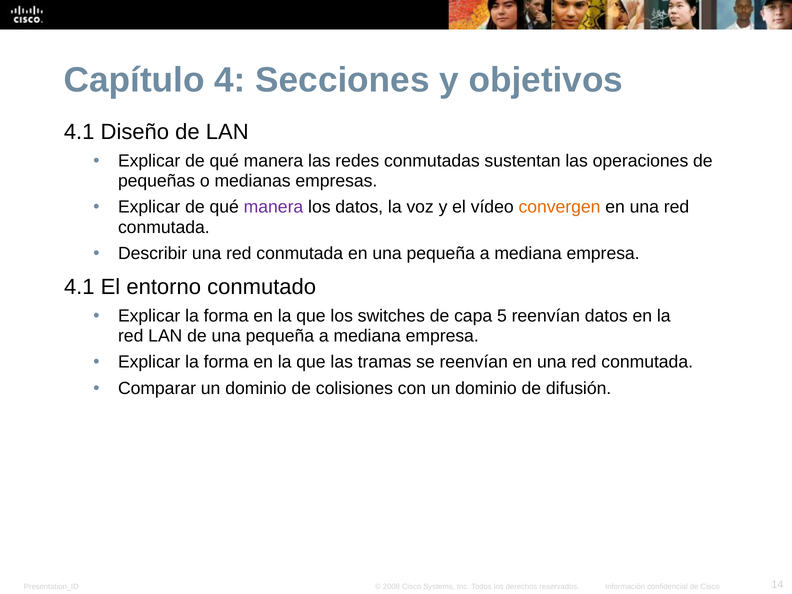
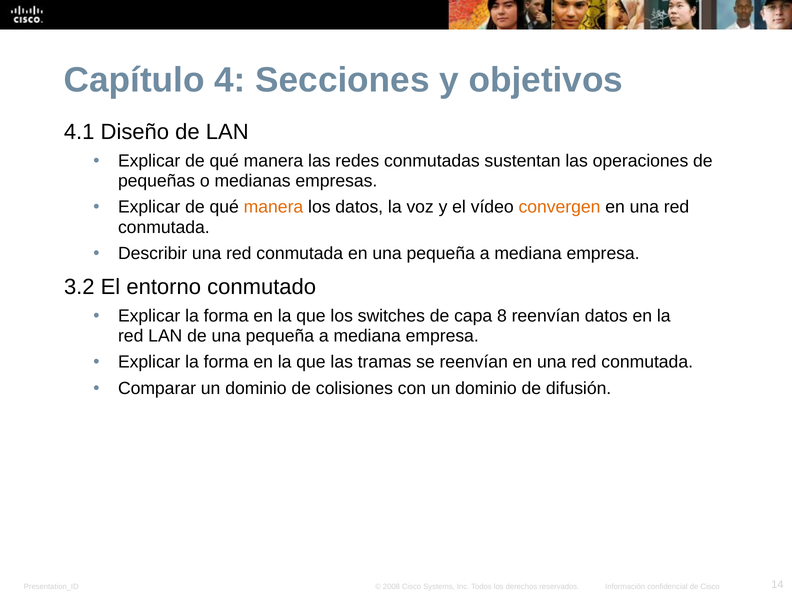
manera colour: purple -> orange (273, 207)
4.1: 4.1 -> 3.2 (79, 287)
5: 5 -> 8 (502, 316)
